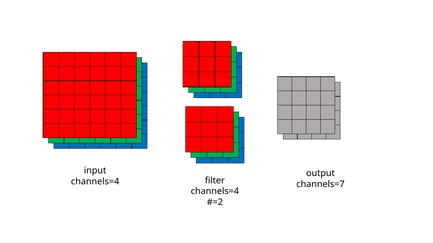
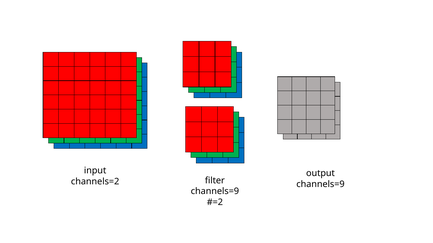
channels=4: channels=4 -> channels=2 (95, 182)
channels=7: channels=7 -> channels=9 (320, 185)
channels=4: channels=4 -> channels=9 (215, 192)
